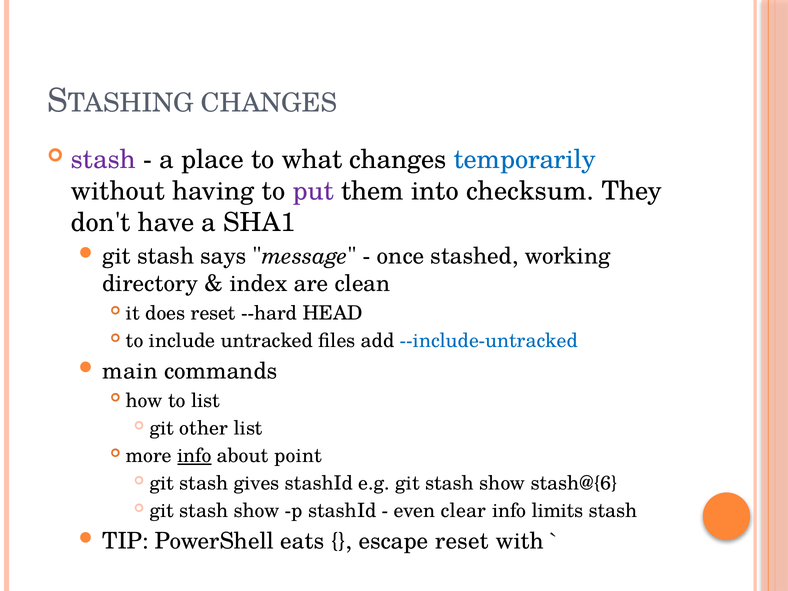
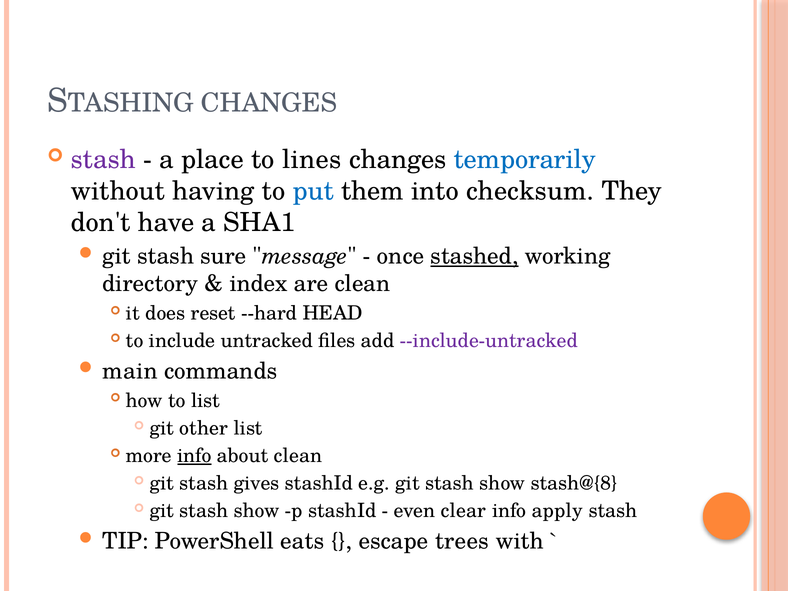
what: what -> lines (312, 159)
put colour: purple -> blue (313, 191)
says: says -> sure (223, 256)
stashed underline: none -> present (474, 256)
--include-untracked colour: blue -> purple (489, 341)
about point: point -> clean (298, 456)
stash@{6: stash@{6 -> stash@{8 (574, 483)
limits: limits -> apply (557, 511)
escape reset: reset -> trees (462, 541)
